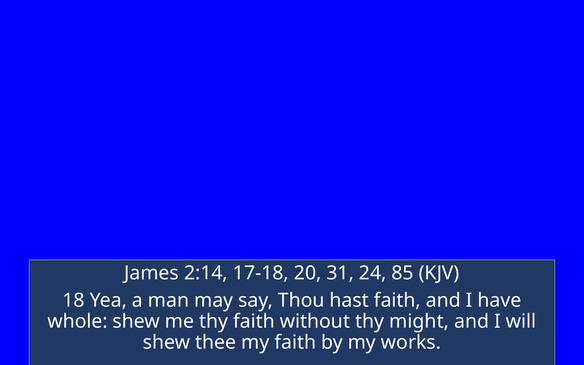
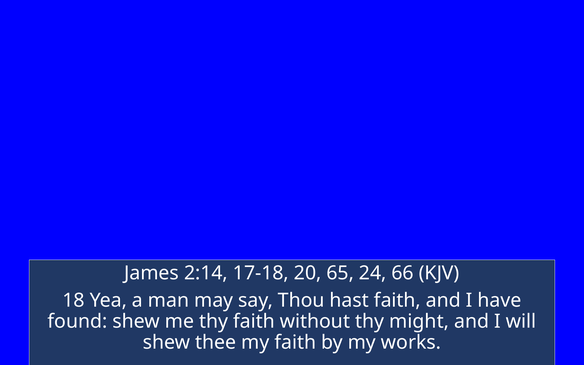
31: 31 -> 65 (340, 273)
85: 85 -> 66 (403, 273)
whole: whole -> found (78, 321)
